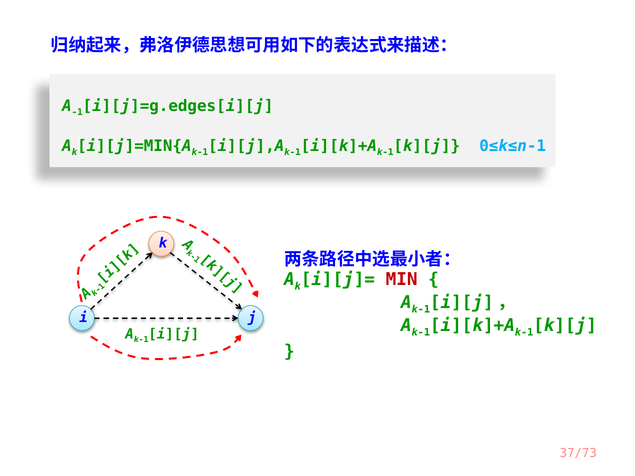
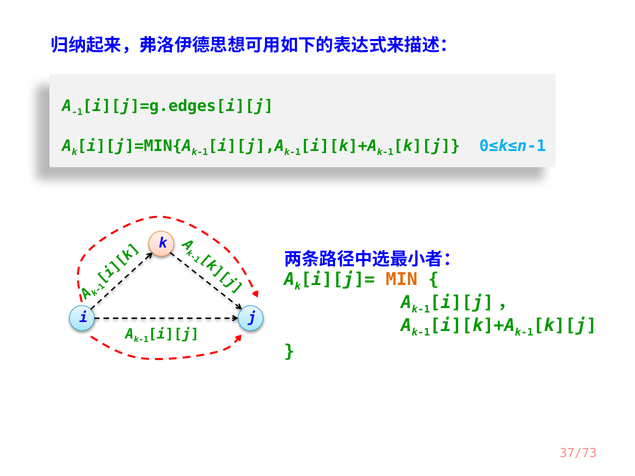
MIN colour: red -> orange (402, 280)
